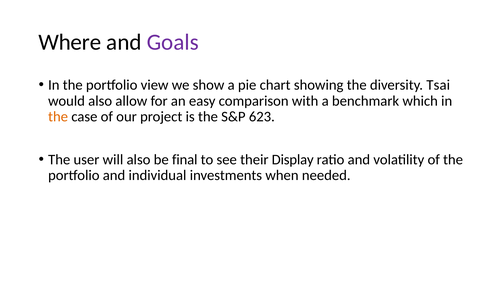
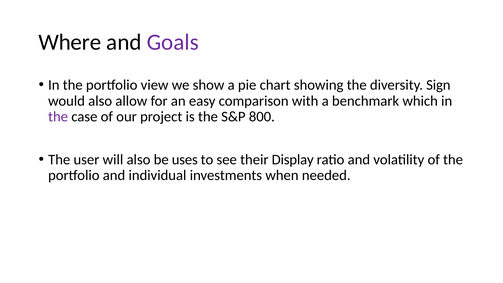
Tsai: Tsai -> Sign (438, 85)
the colour: orange -> purple (58, 117)
623: 623 -> 800 (262, 117)
final: final -> uses (185, 160)
